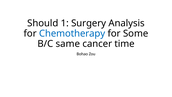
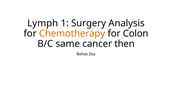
Should: Should -> Lymph (43, 23)
Chemotherapy colour: blue -> orange (72, 33)
Some: Some -> Colon (136, 33)
time: time -> then (125, 44)
